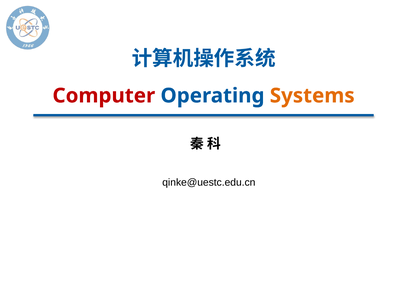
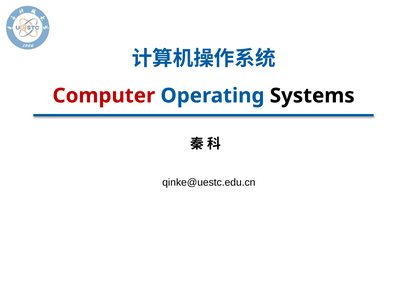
Systems colour: orange -> black (312, 96)
